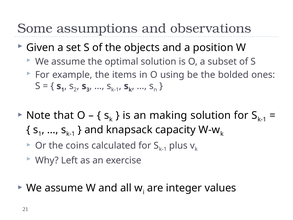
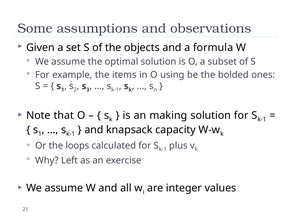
position: position -> formula (213, 48)
coins: coins -> loops (77, 145)
